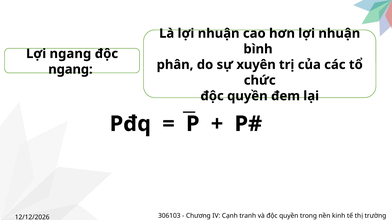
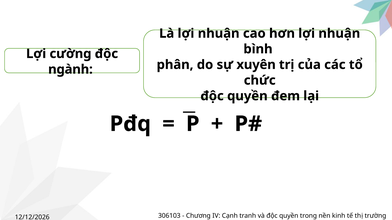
Lợi ngang: ngang -> cường (70, 54)
ngang: ngang -> ngành (70, 70)
